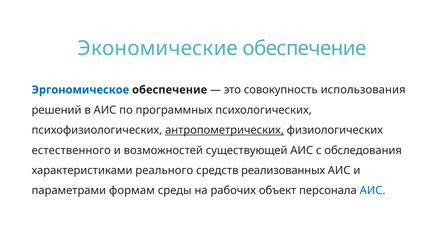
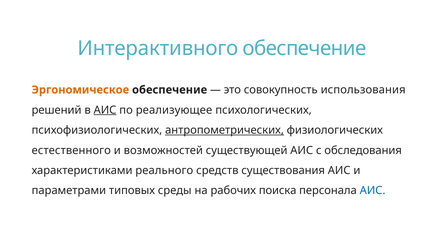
Экономические: Экономические -> Интерактивного (158, 48)
Эргономическое colour: blue -> orange (80, 90)
АИС underline: none -> present (105, 110)
программных: программных -> реализующее (174, 110)
реализованных: реализованных -> существования (283, 170)
формам: формам -> типовых (132, 191)
объект: объект -> поиска (278, 191)
